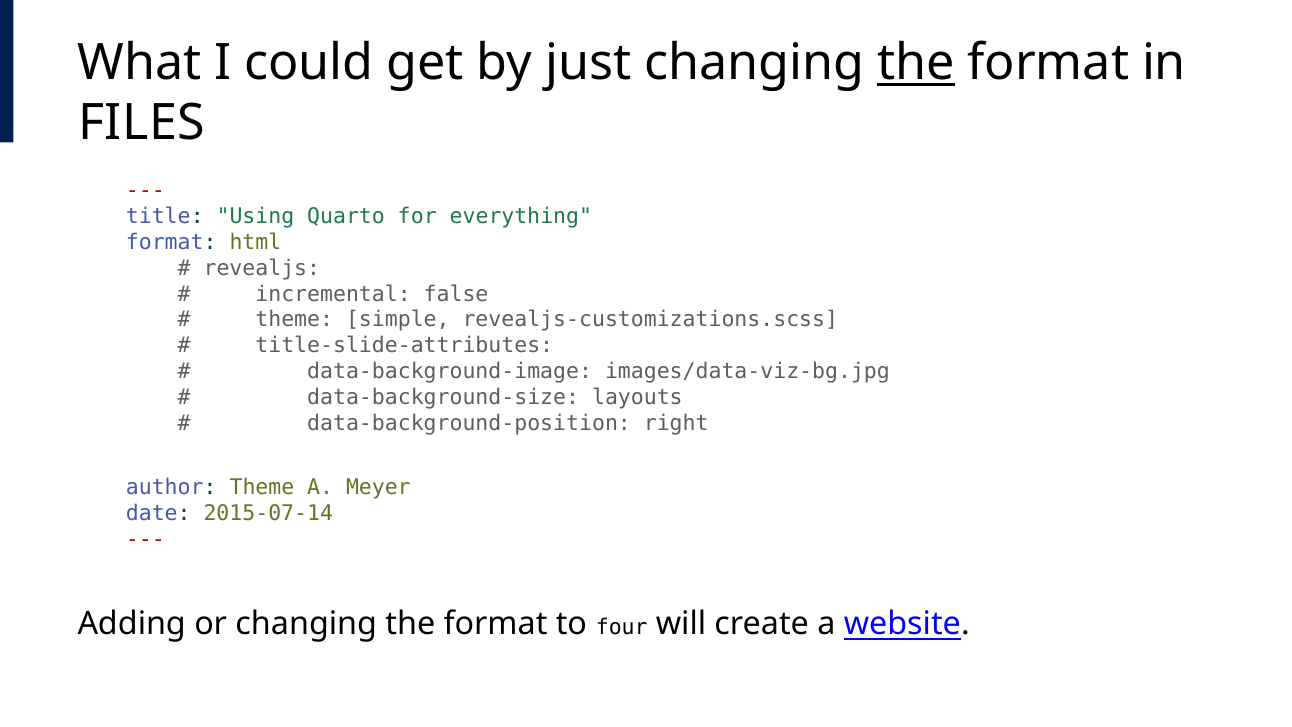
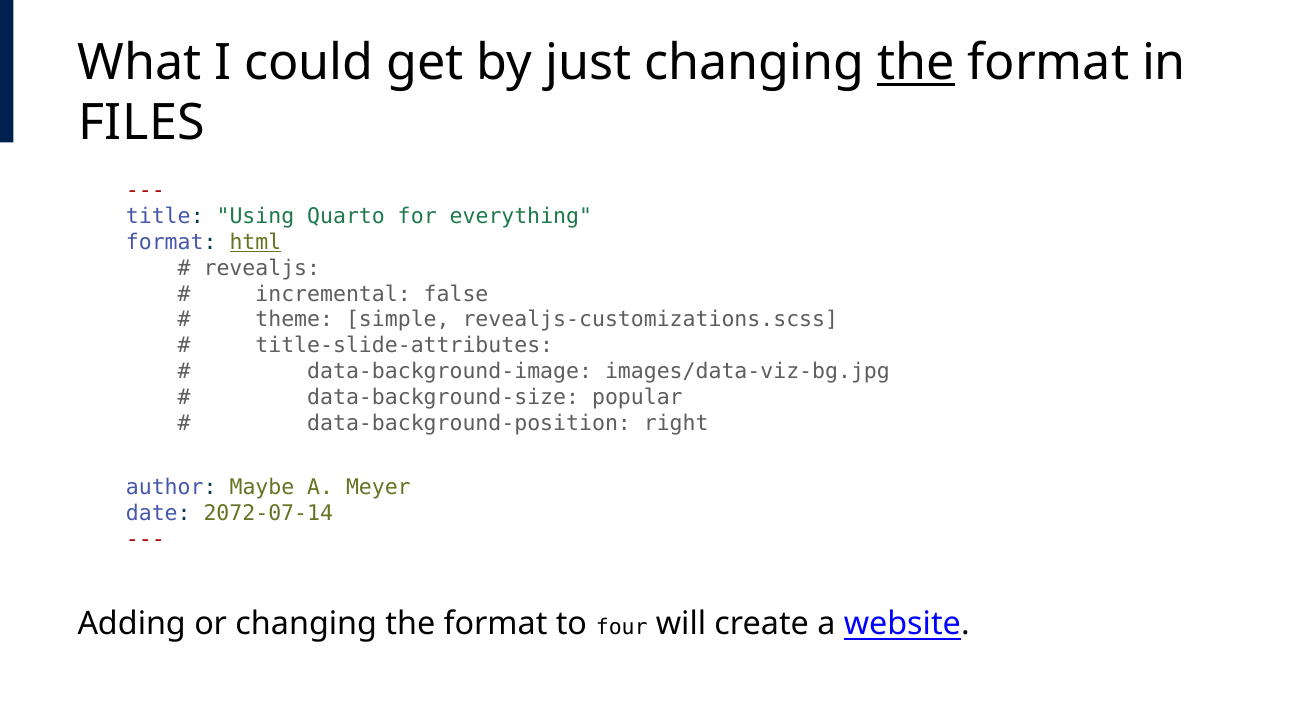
html underline: none -> present (255, 242)
layouts: layouts -> popular (637, 397)
author Theme: Theme -> Maybe (262, 488)
2015-07-14: 2015-07-14 -> 2072-07-14 (268, 513)
